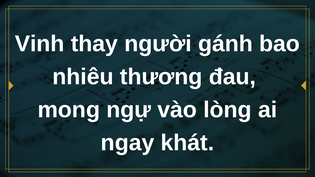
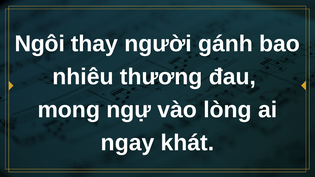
Vinh: Vinh -> Ngôi (40, 44)
